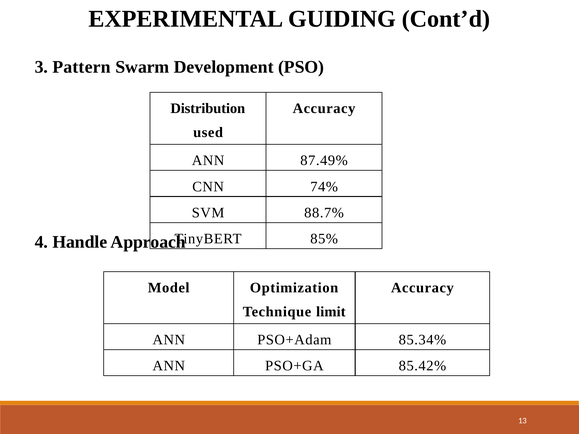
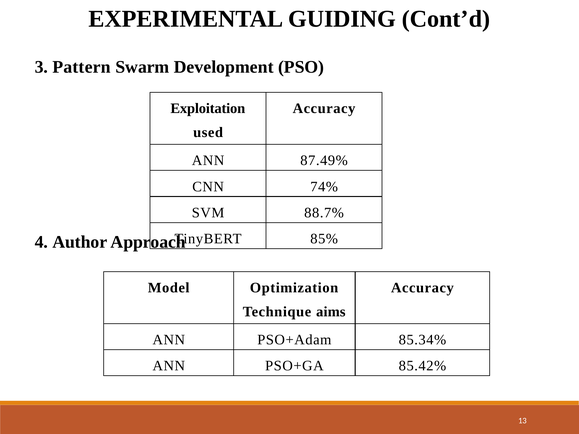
Distribution: Distribution -> Exploitation (208, 108)
Handle: Handle -> Author (80, 242)
limit: limit -> aims (331, 312)
